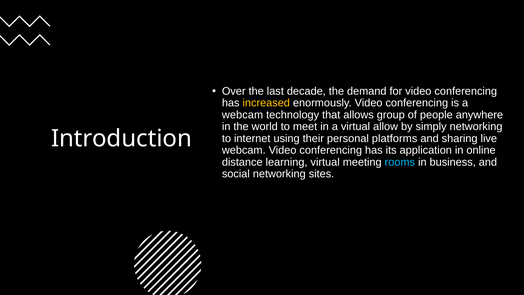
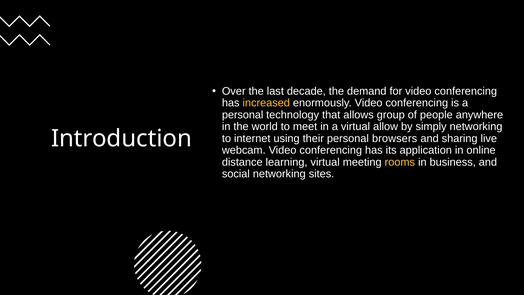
webcam: webcam -> personal (243, 115)
platforms: platforms -> browsers (395, 138)
rooms colour: light blue -> yellow (400, 162)
